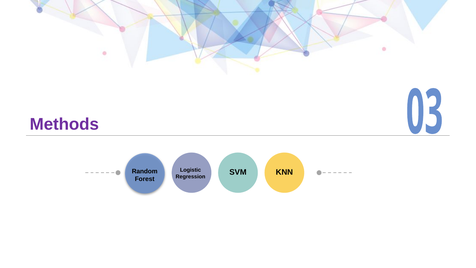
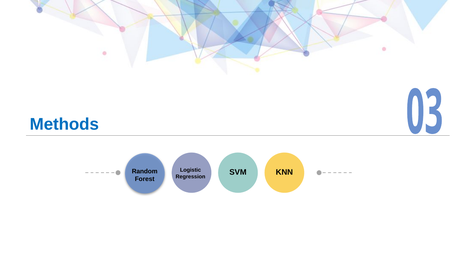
Methods colour: purple -> blue (64, 124)
